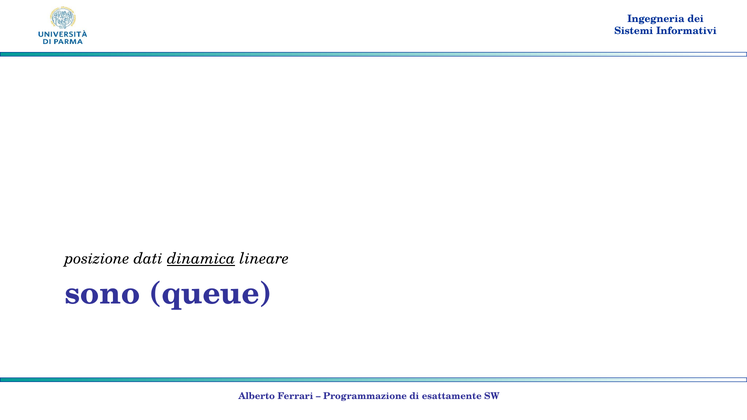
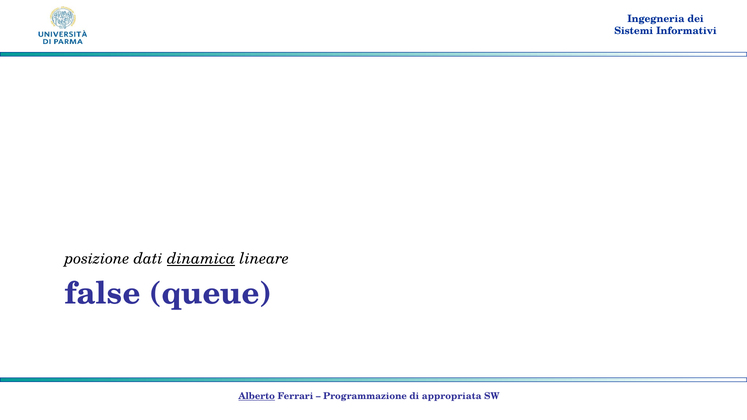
sono: sono -> false (103, 294)
Alberto underline: none -> present (257, 397)
esattamente: esattamente -> appropriata (452, 397)
